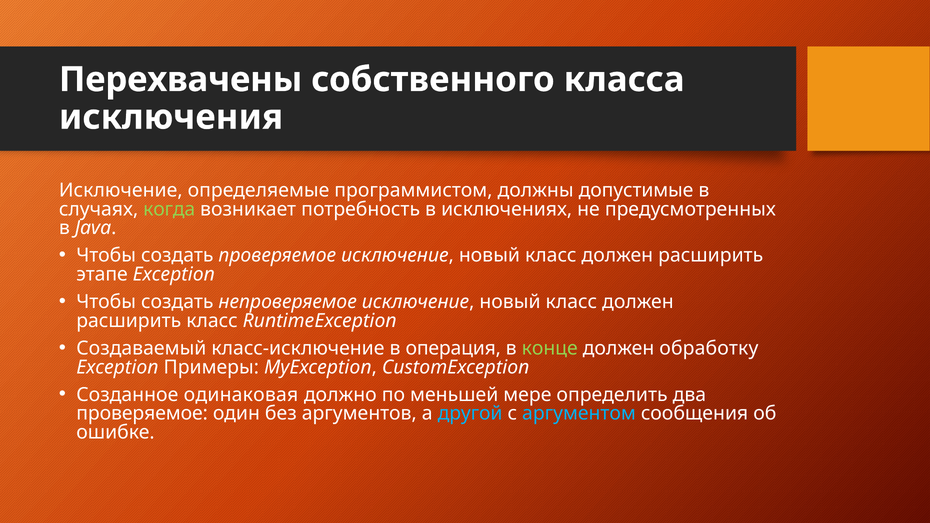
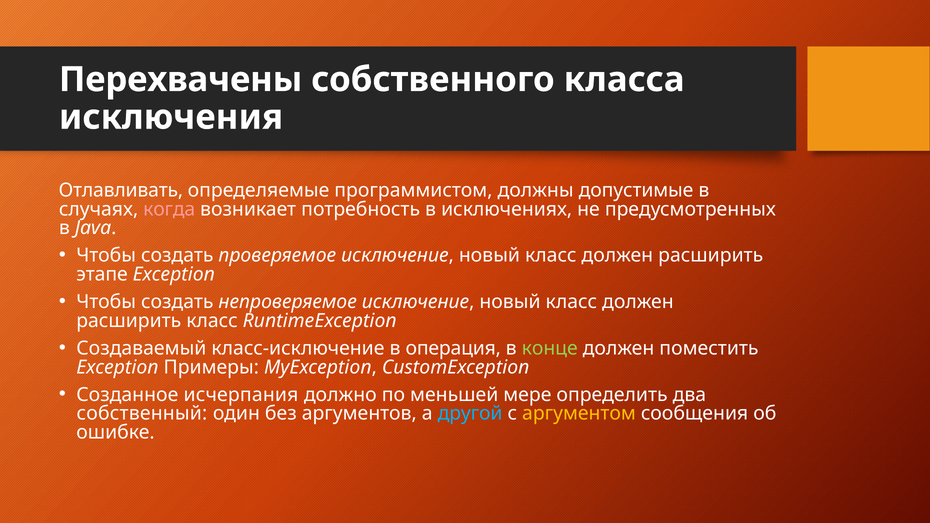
Исключение: Исключение -> Отлавливать (121, 190)
когда colour: light green -> pink (169, 209)
обработку: обработку -> поместить (709, 348)
одинаковая: одинаковая -> исчерпания (241, 395)
проверяемое: проверяемое -> собственный (142, 414)
аргументом colour: light blue -> yellow (579, 414)
